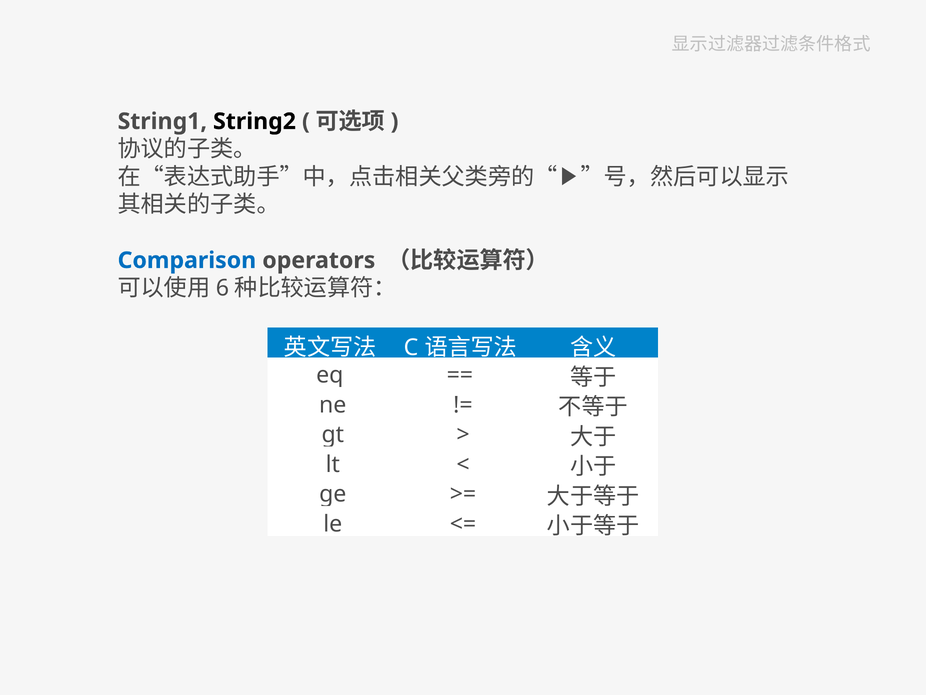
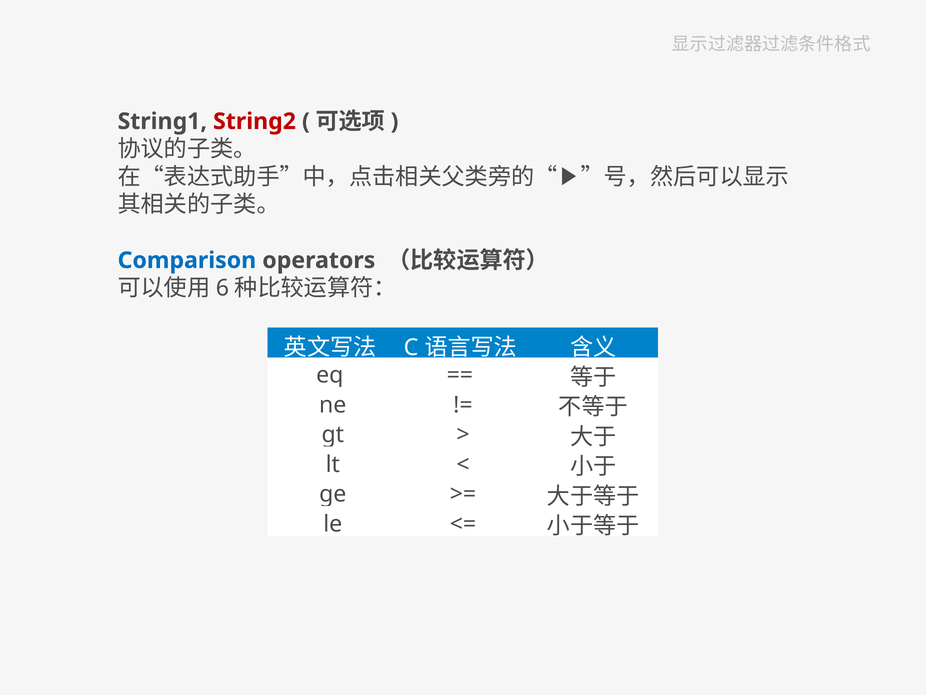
String2 colour: black -> red (255, 121)
